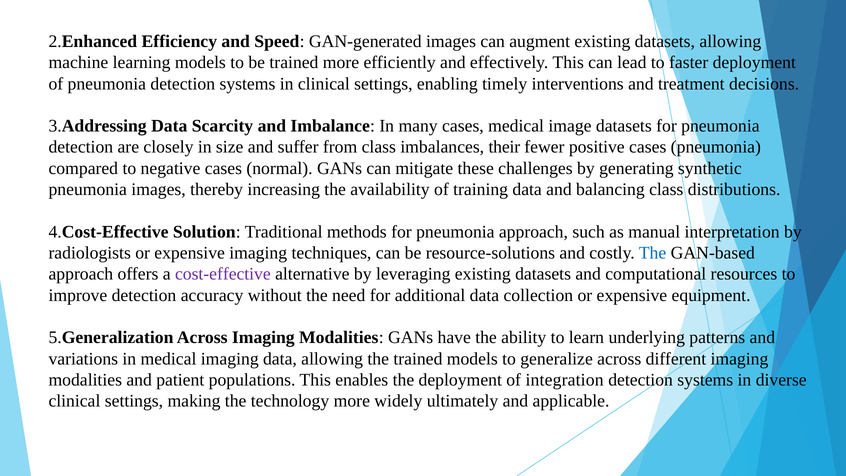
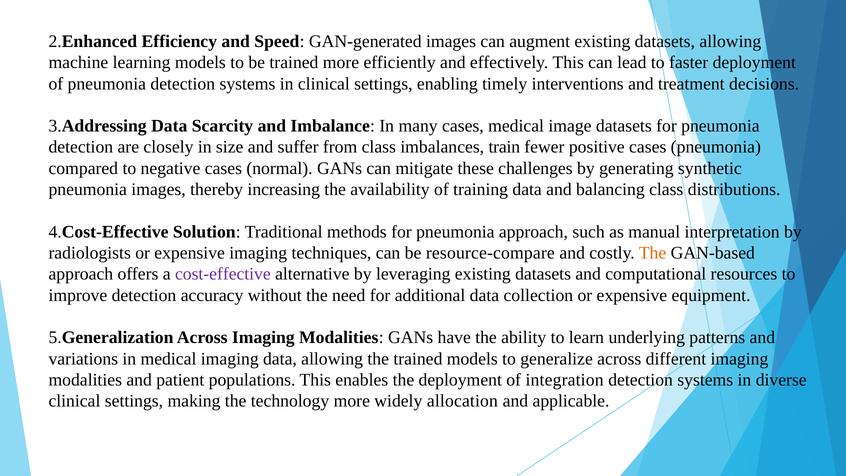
their: their -> train (504, 147)
resource-solutions: resource-solutions -> resource-compare (490, 253)
The colour: blue -> orange (653, 253)
ultimately: ultimately -> allocation (462, 401)
